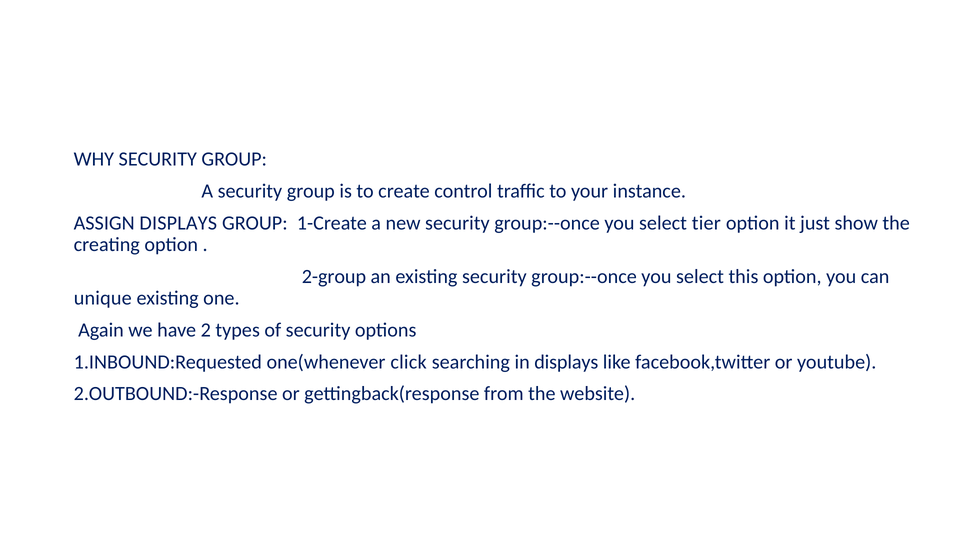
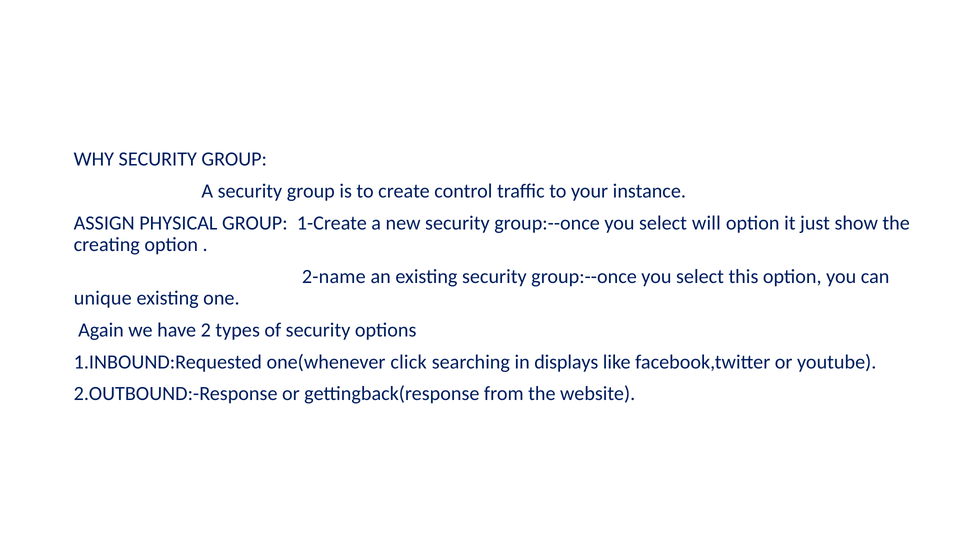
ASSIGN DISPLAYS: DISPLAYS -> PHYSICAL (178, 223)
tier: tier -> will (706, 223)
2-group: 2-group -> 2-name (334, 276)
